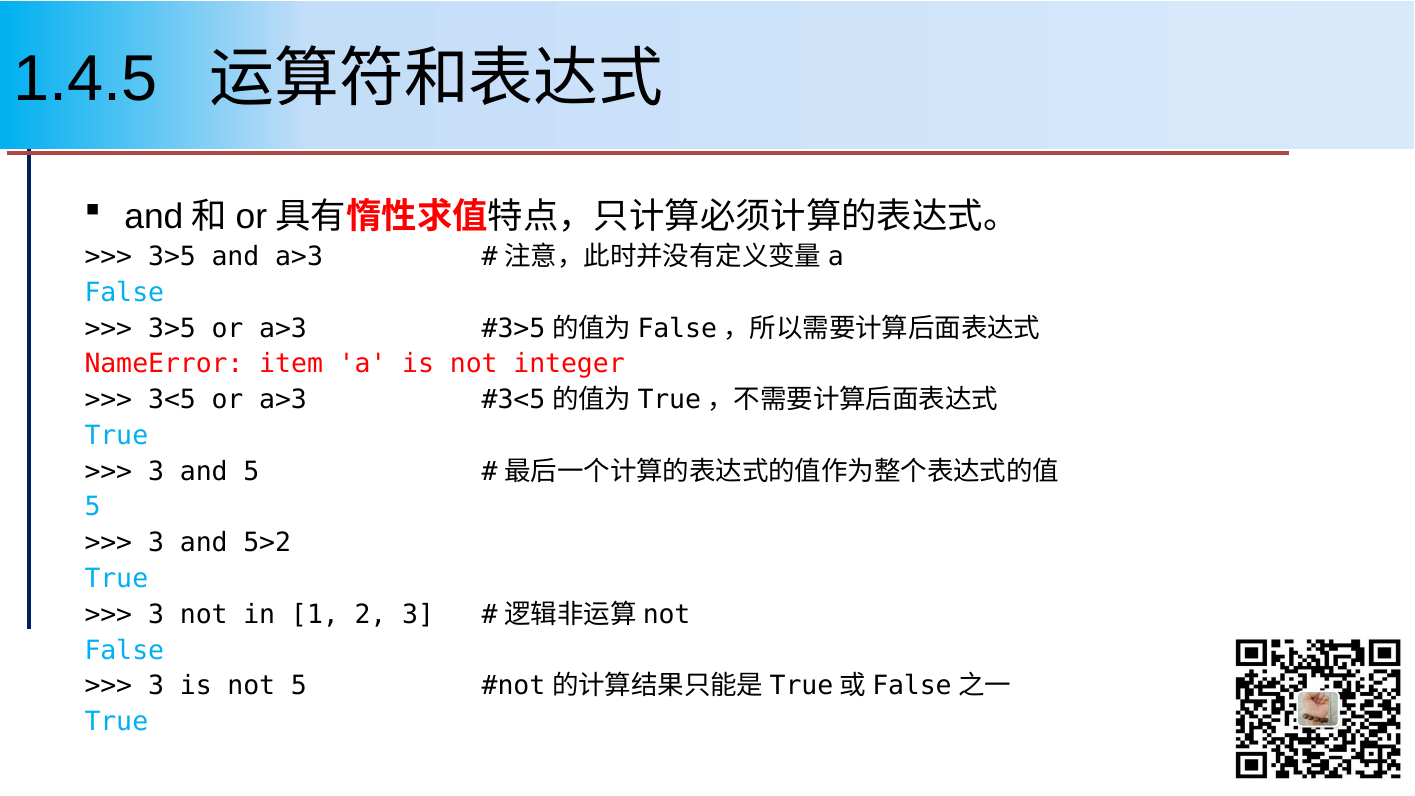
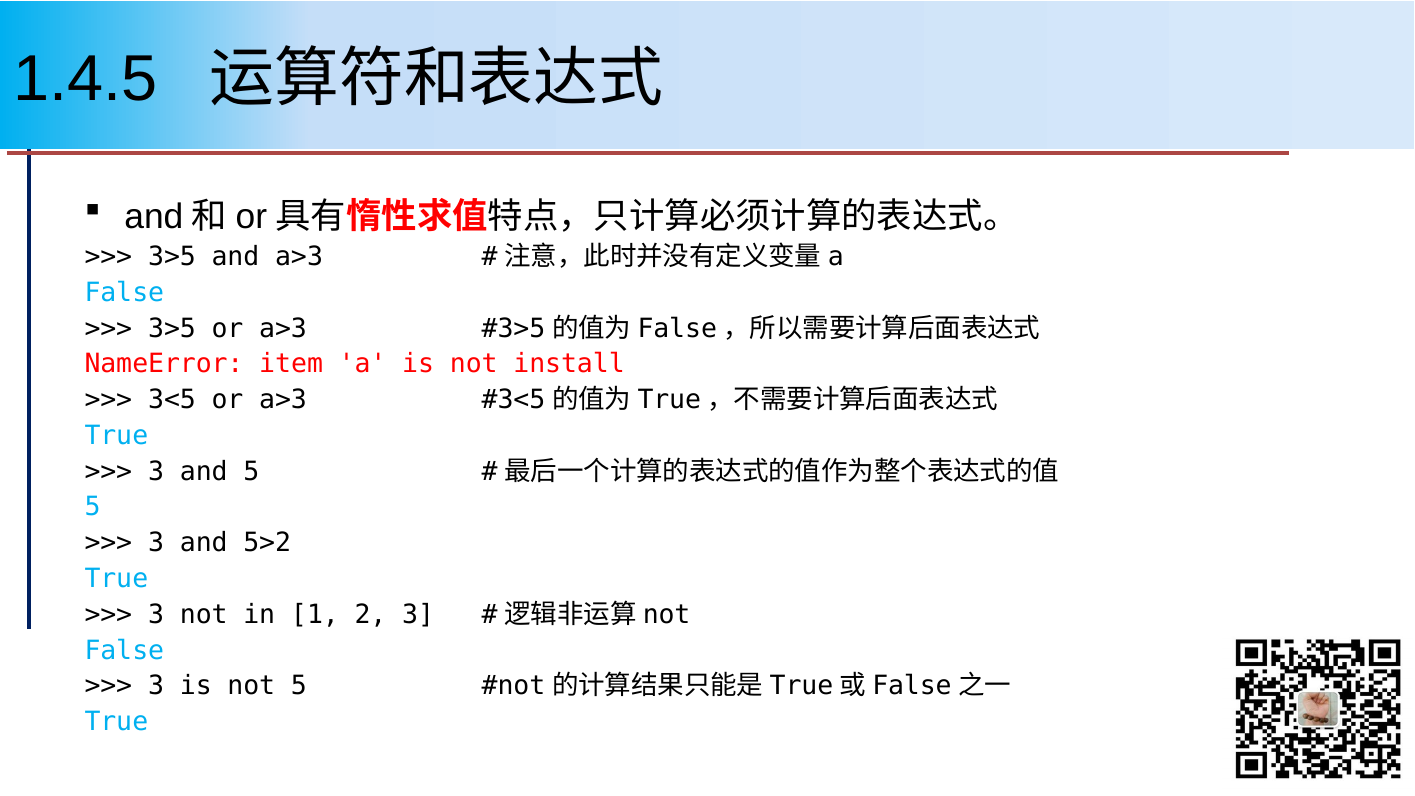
integer: integer -> install (569, 364)
